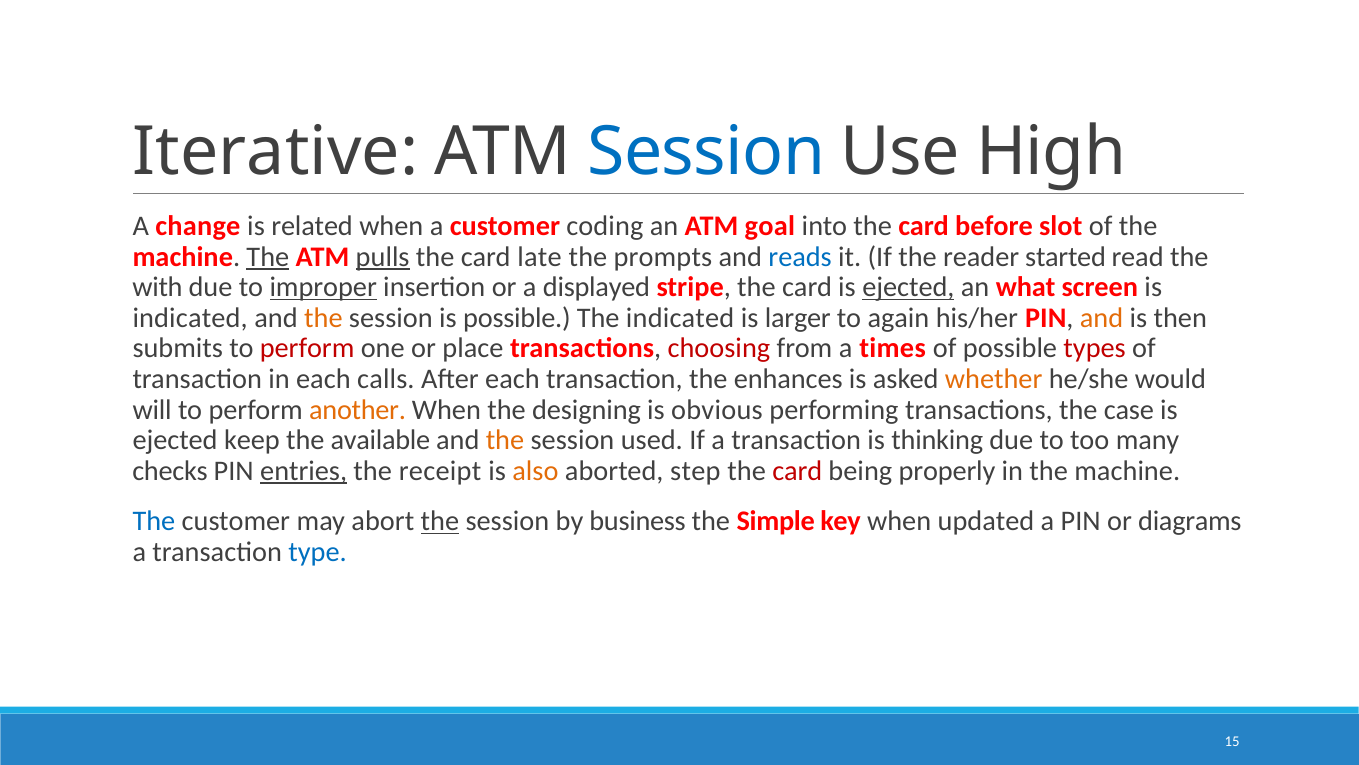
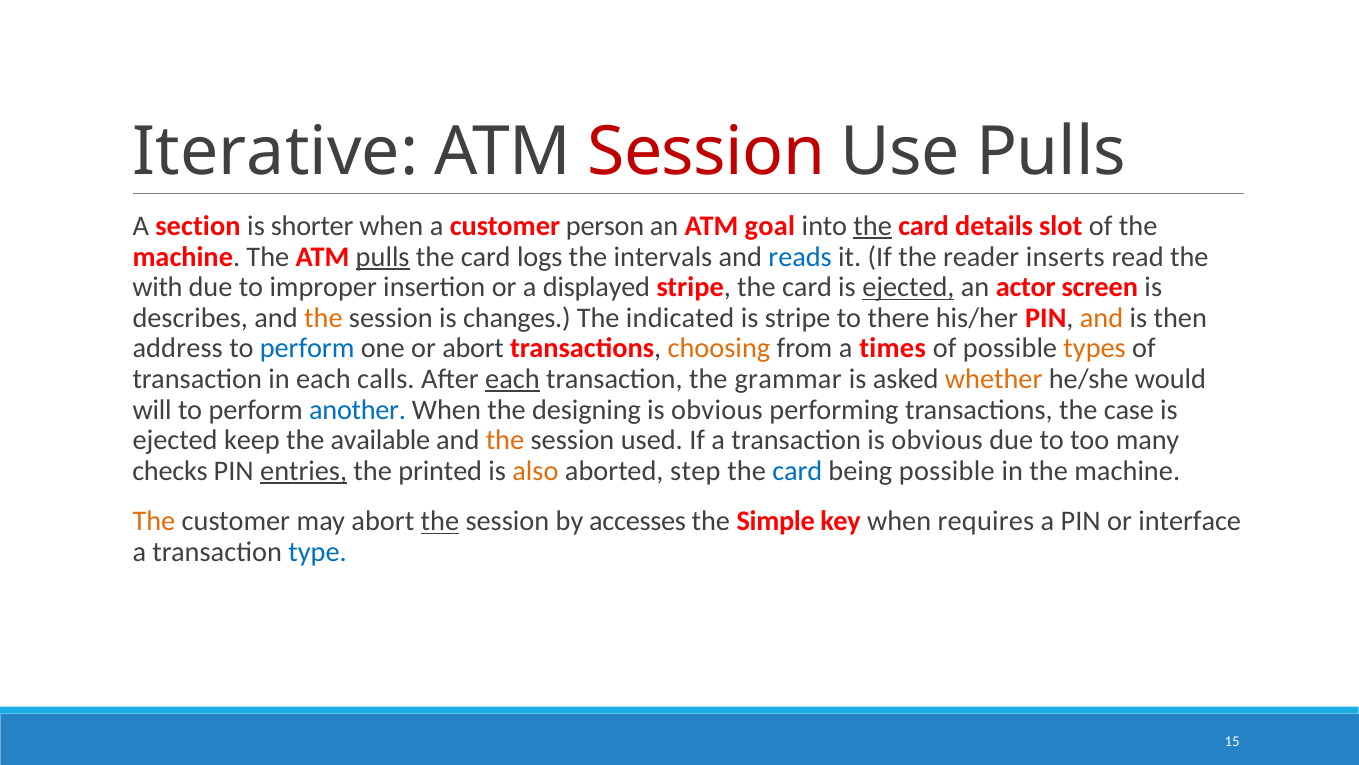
Session colour: blue -> red (706, 152)
Use High: High -> Pulls (1051, 152)
change: change -> section (198, 226)
related: related -> shorter (312, 226)
coding: coding -> person (605, 226)
the underline: none -> present (873, 226)
before: before -> details (994, 226)
The underline: present -> none (268, 257)
late: late -> logs (540, 257)
prompts: prompts -> intervals (663, 257)
started: started -> inserts (1065, 257)
improper underline: present -> none (323, 287)
what: what -> actor (1026, 287)
indicated: indicated -> describes (190, 318)
is possible: possible -> changes (517, 318)
is larger: larger -> stripe (798, 318)
again: again -> there (898, 318)
submits: submits -> address (178, 348)
perform colour: red -> blue (307, 348)
or place: place -> abort (473, 348)
choosing colour: red -> orange (719, 348)
types colour: red -> orange (1095, 348)
each underline: none -> present (512, 379)
enhances: enhances -> grammar (788, 379)
another colour: orange -> blue (358, 409)
transaction is thinking: thinking -> obvious (937, 440)
receipt: receipt -> printed (440, 471)
card colour: red -> blue (797, 471)
being properly: properly -> possible (947, 471)
The colour: blue -> orange (154, 521)
business: business -> accesses (638, 521)
updated: updated -> requires (986, 521)
diagrams: diagrams -> interface (1190, 521)
